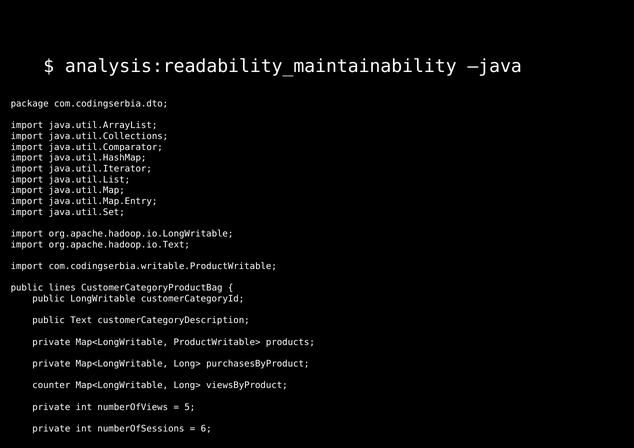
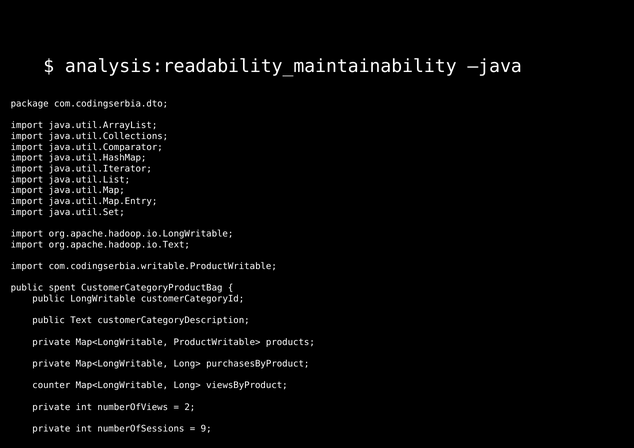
lines: lines -> spent (62, 288)
5: 5 -> 2 (190, 407)
6: 6 -> 9 (206, 429)
